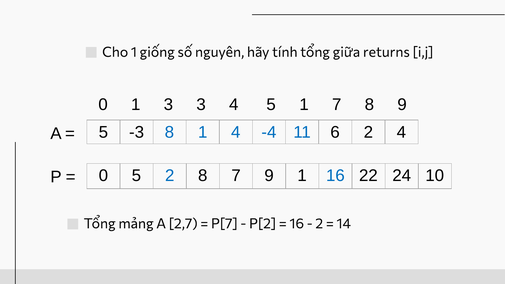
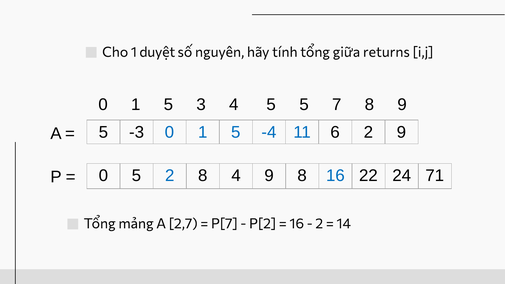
giống: giống -> duyệt (157, 52)
3: 3 -> 5 (169, 105)
5 1: 1 -> 5 (304, 105)
-3 8: 8 -> 0 (170, 132)
4: 4 -> 5 (236, 132)
2 4: 4 -> 9 (402, 132)
8 7: 7 -> 4 (236, 176)
9 1: 1 -> 8 (302, 176)
10: 10 -> 71 (435, 176)
